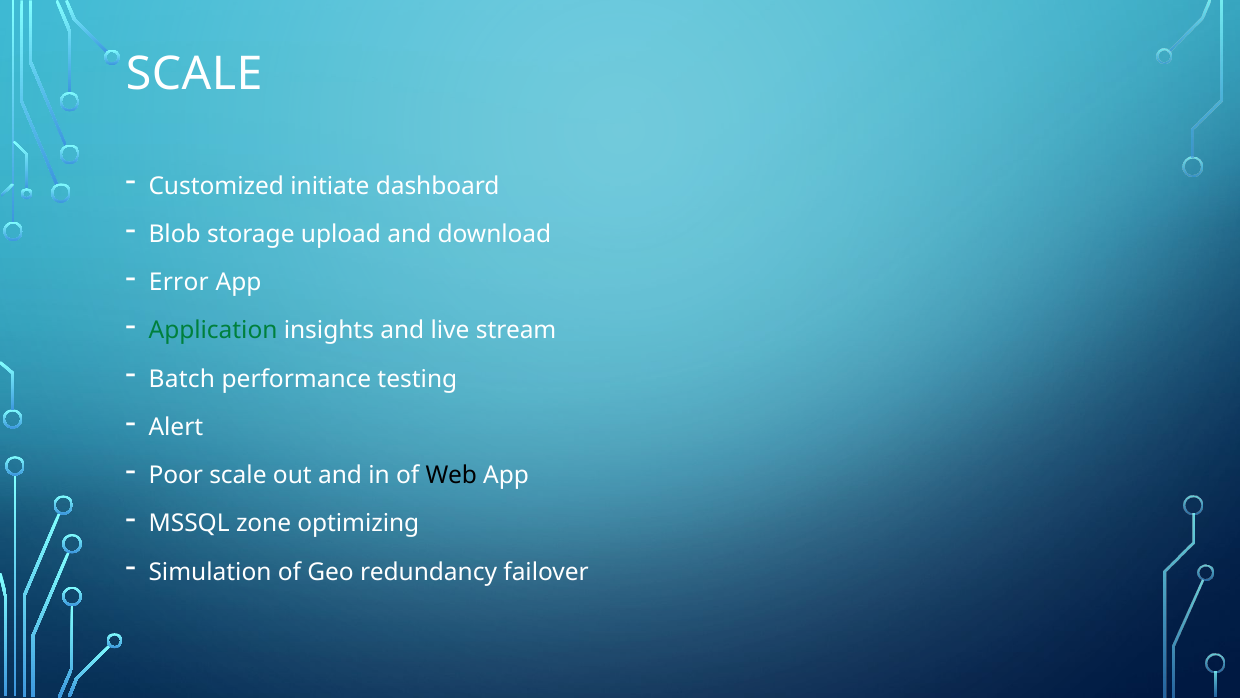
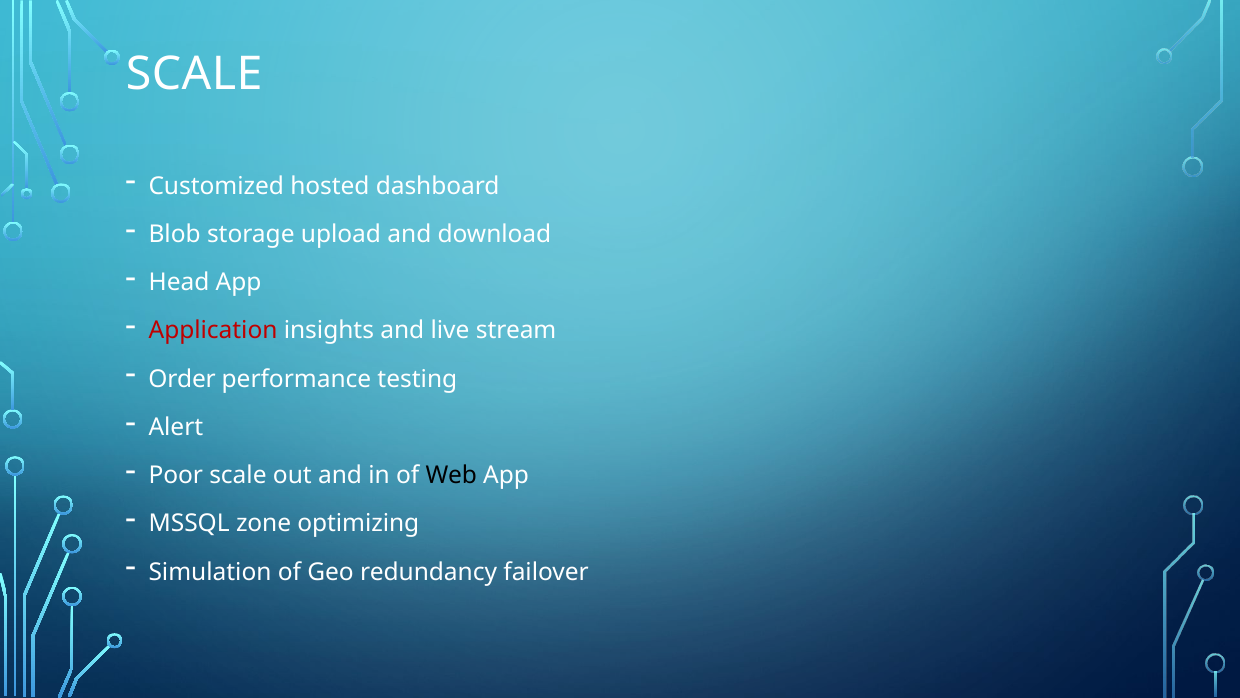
initiate: initiate -> hosted (330, 186)
Error: Error -> Head (179, 282)
Application colour: green -> red (213, 331)
Batch: Batch -> Order (182, 379)
